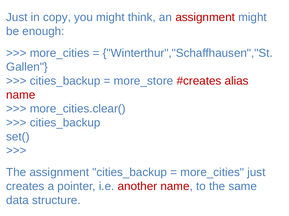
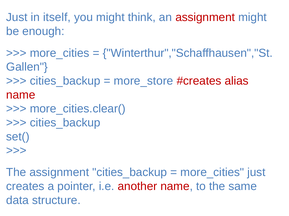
copy: copy -> itself (57, 17)
